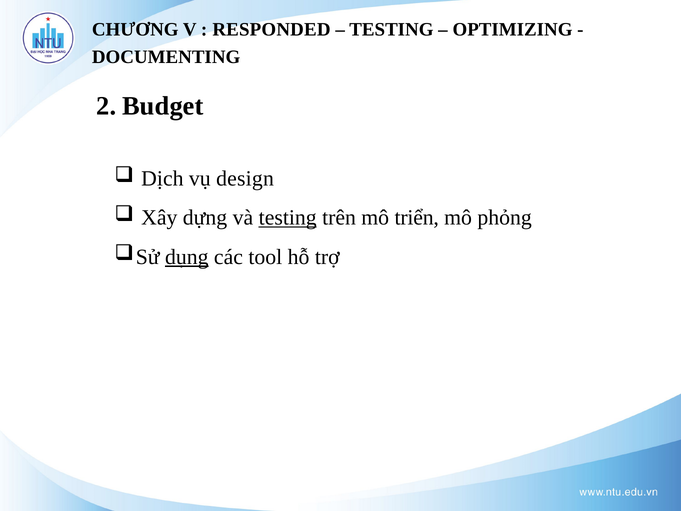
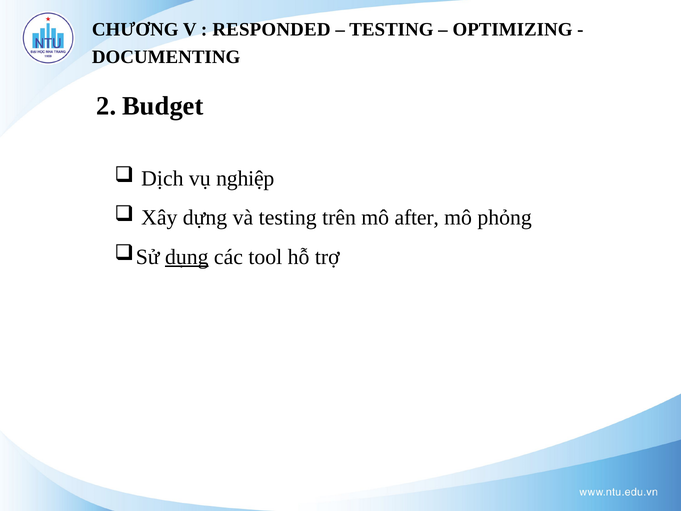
design: design -> nghiệp (245, 178)
testing underline: present -> none (288, 218)
triển: triển -> after (417, 218)
